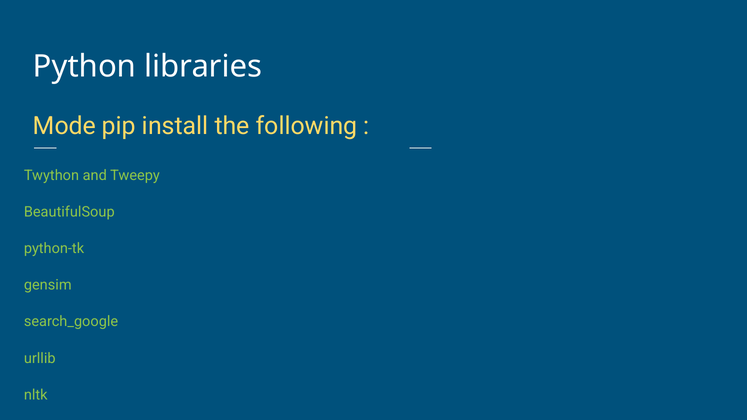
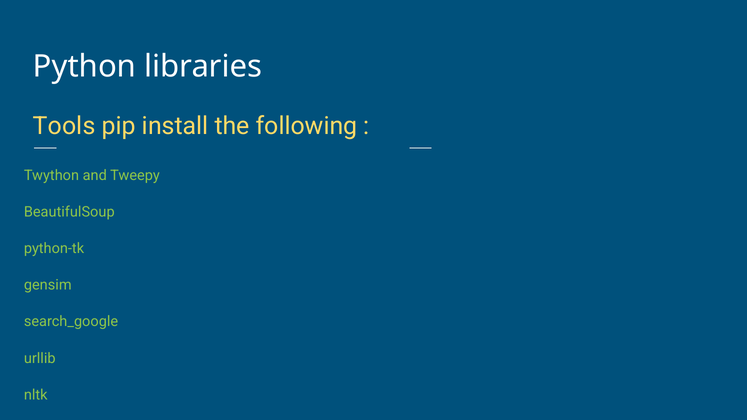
Mode: Mode -> Tools (64, 126)
